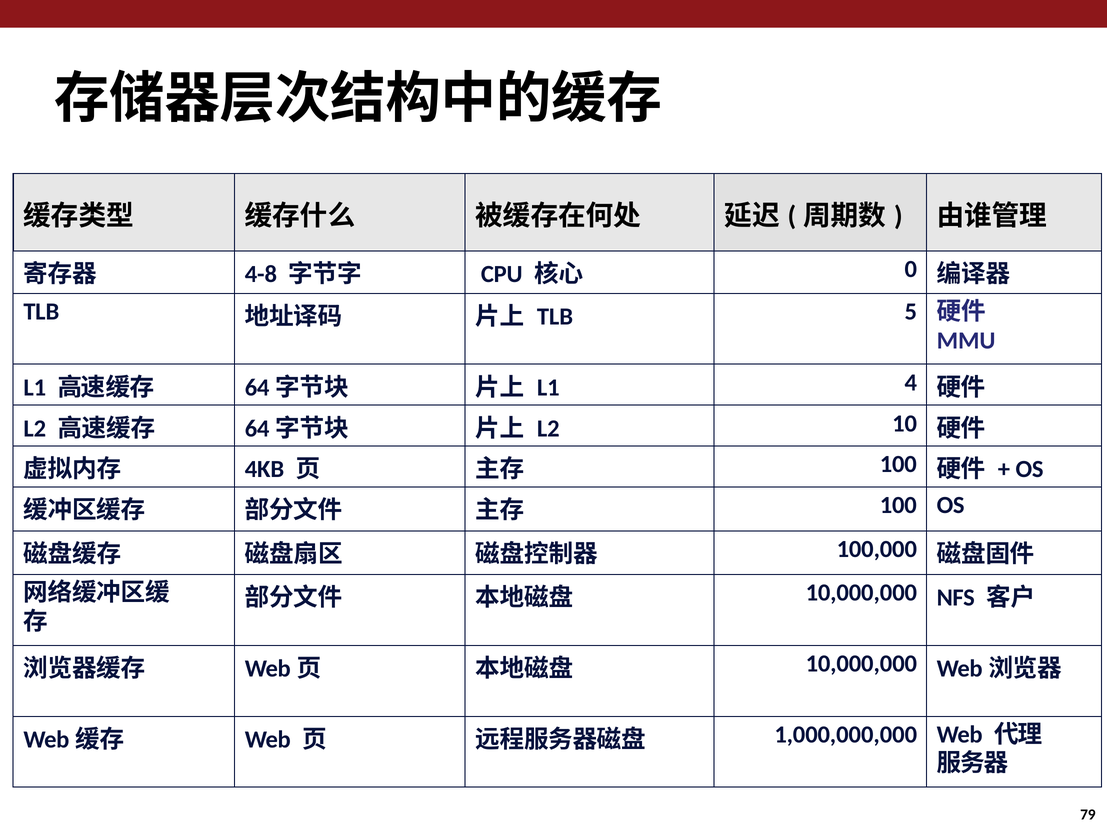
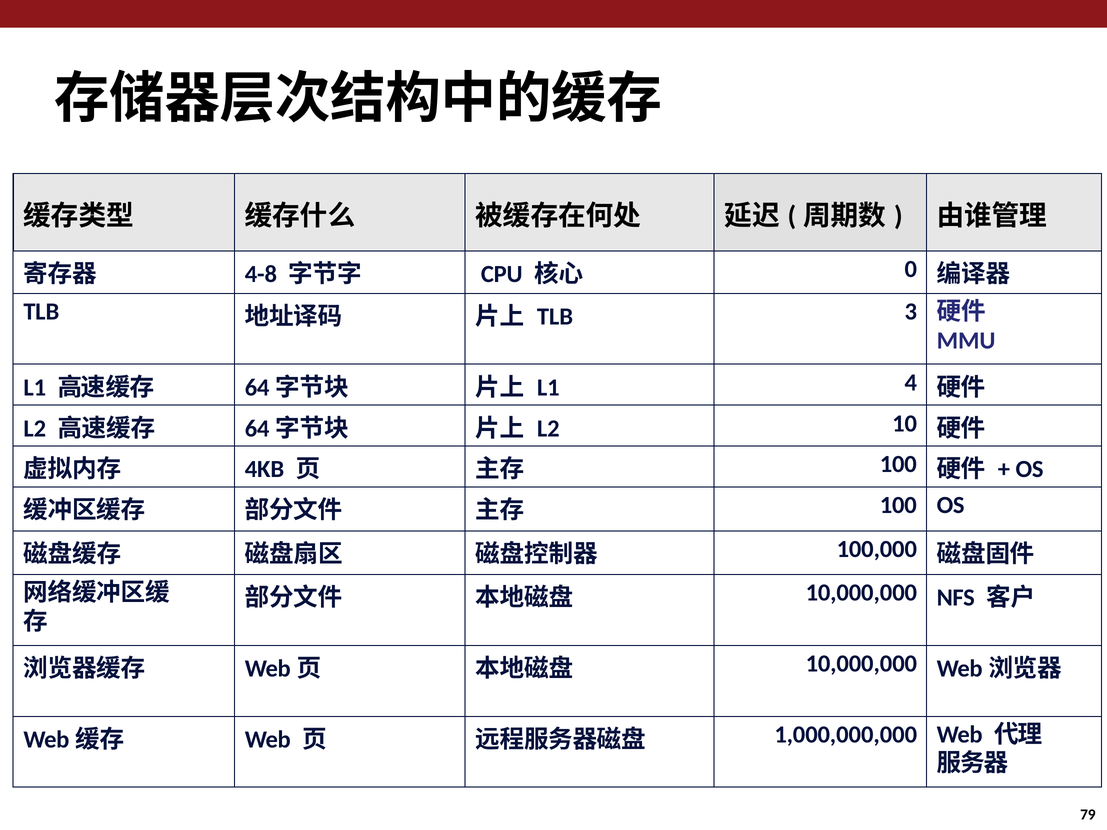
5: 5 -> 3 (911, 312)
